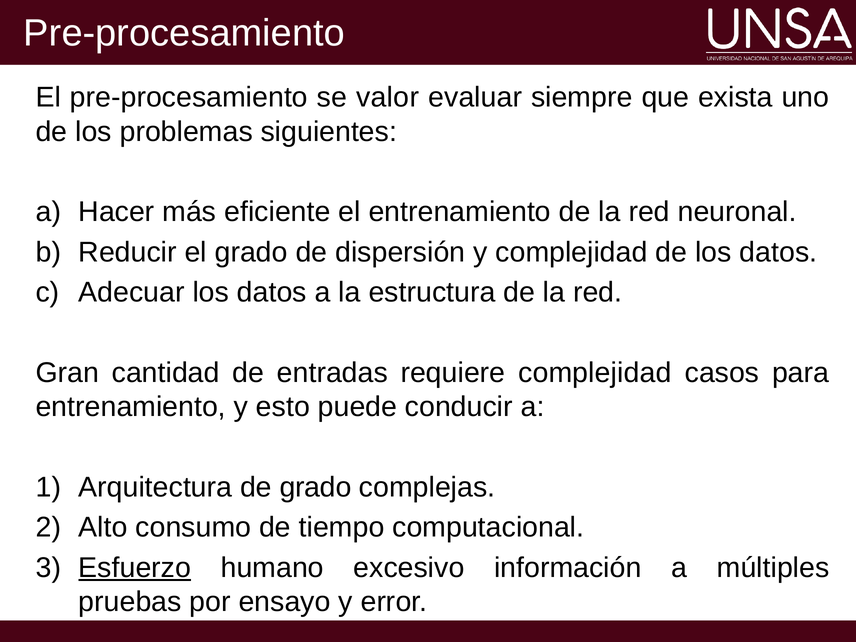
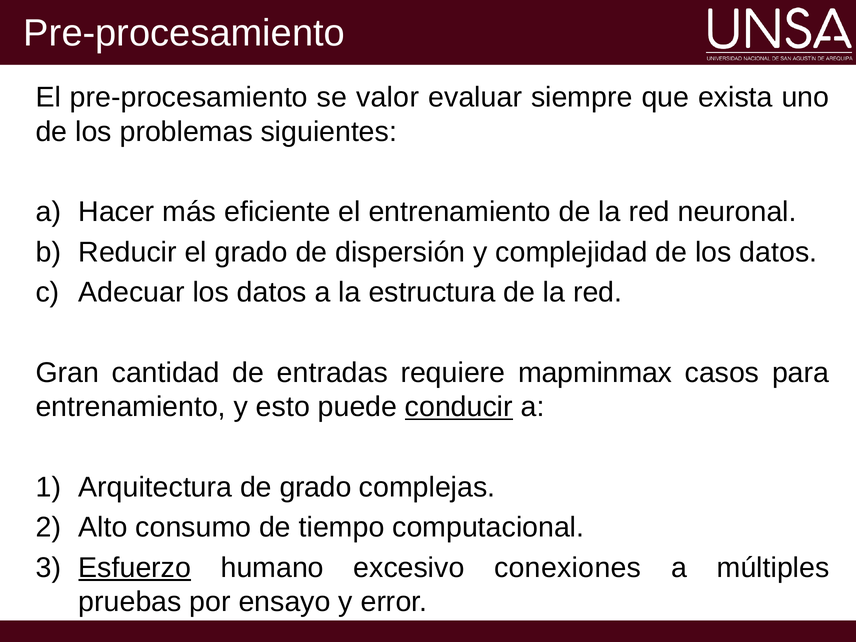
requiere complejidad: complejidad -> mapminmax (595, 373)
conducir underline: none -> present (459, 407)
información: información -> conexiones (568, 568)
